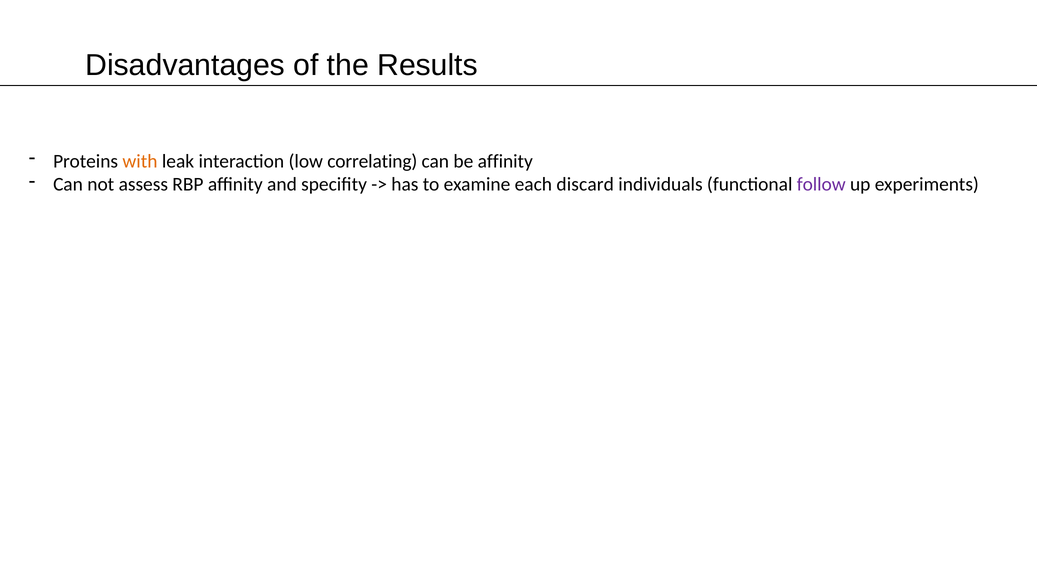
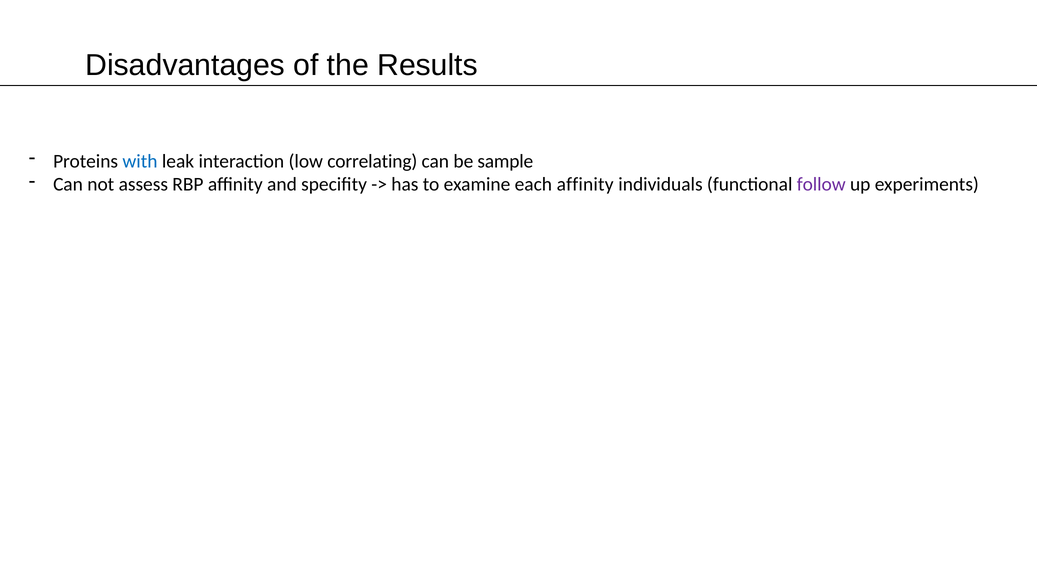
with colour: orange -> blue (140, 161)
be affinity: affinity -> sample (505, 161)
each discard: discard -> affinity (585, 185)
